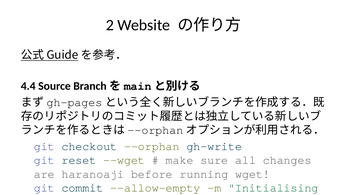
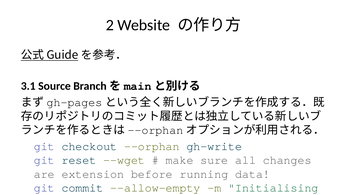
4.4: 4.4 -> 3.1 (28, 86)
haranoaji: haranoaji -> extension (93, 174)
wget: wget -> data (253, 174)
